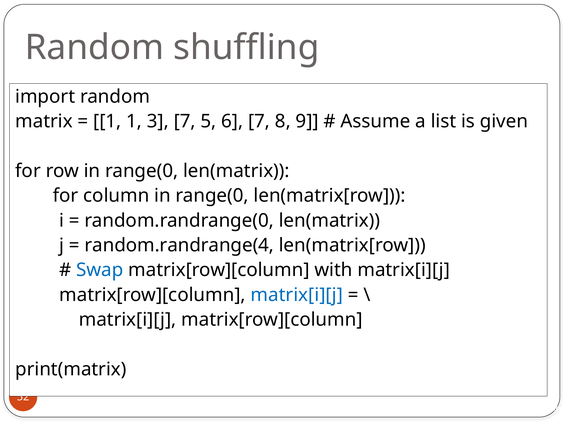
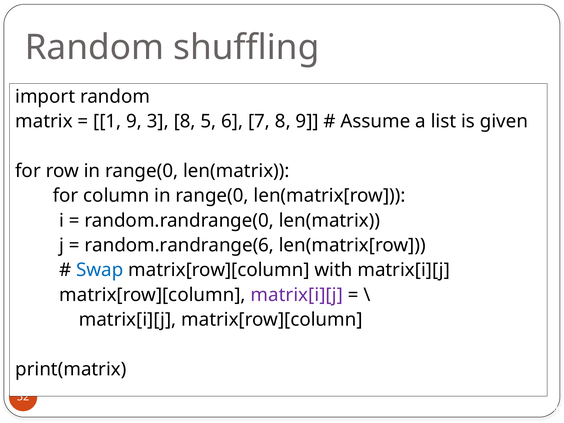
1 1: 1 -> 9 (134, 121)
3 7: 7 -> 8 (185, 121)
random.randrange(4: random.randrange(4 -> random.randrange(6 (179, 245)
matrix[i][j colour: blue -> purple (297, 295)
